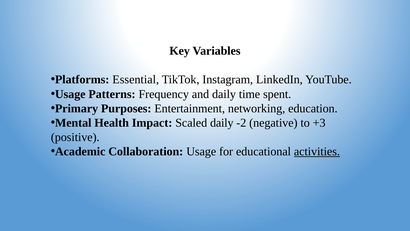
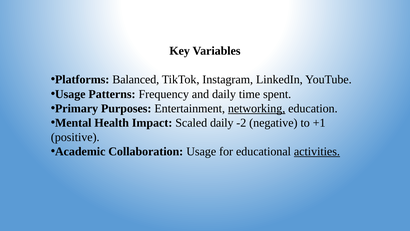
Essential: Essential -> Balanced (136, 80)
networking underline: none -> present (257, 108)
+3: +3 -> +1 (319, 123)
